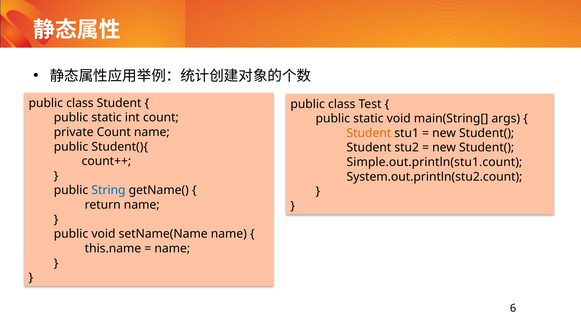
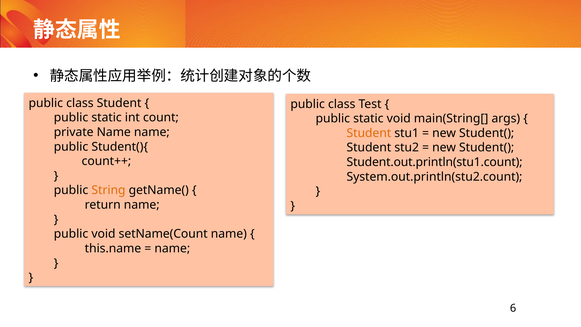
private Count: Count -> Name (114, 132)
Simple.out.println(stu1.count: Simple.out.println(stu1.count -> Student.out.println(stu1.count (435, 162)
String colour: blue -> orange (108, 190)
setName(Name: setName(Name -> setName(Count (163, 234)
